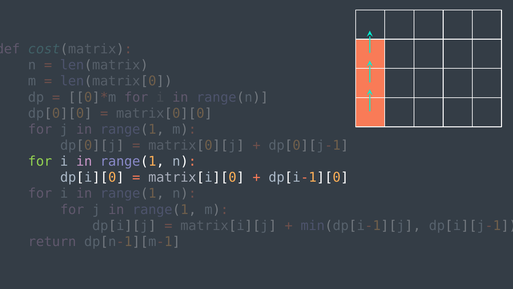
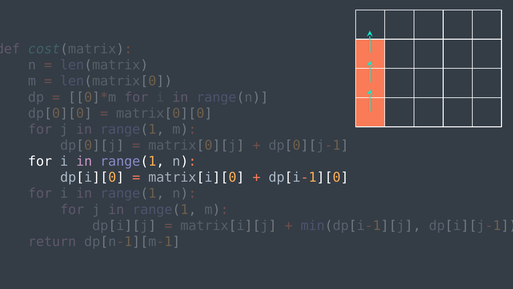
for colour: light green -> white (40, 161)
